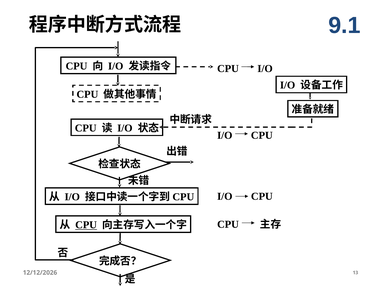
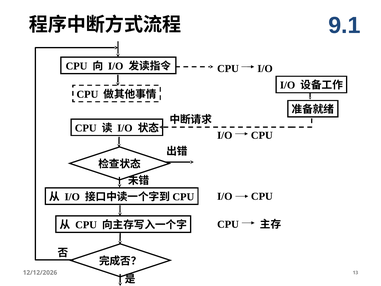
CPU underline: present -> none (86, 225)
